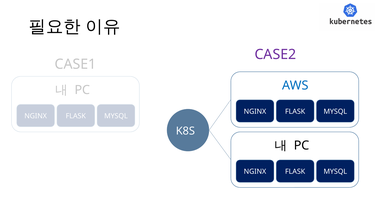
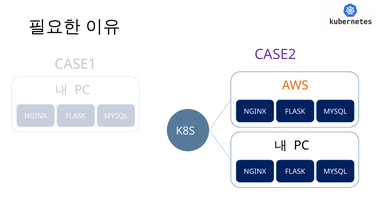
AWS colour: blue -> orange (295, 85)
